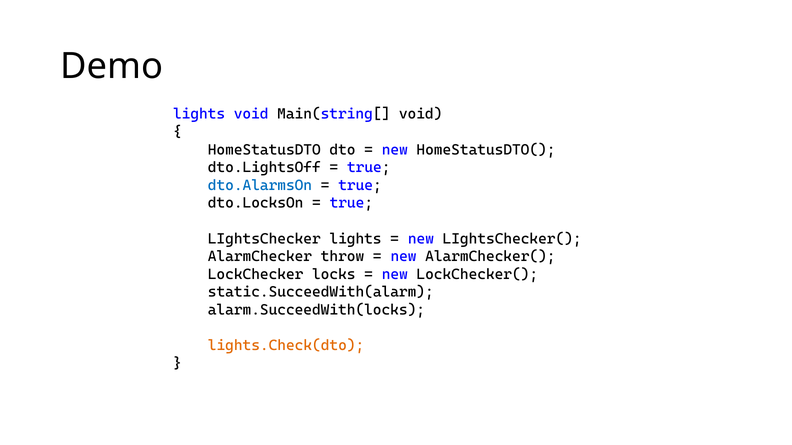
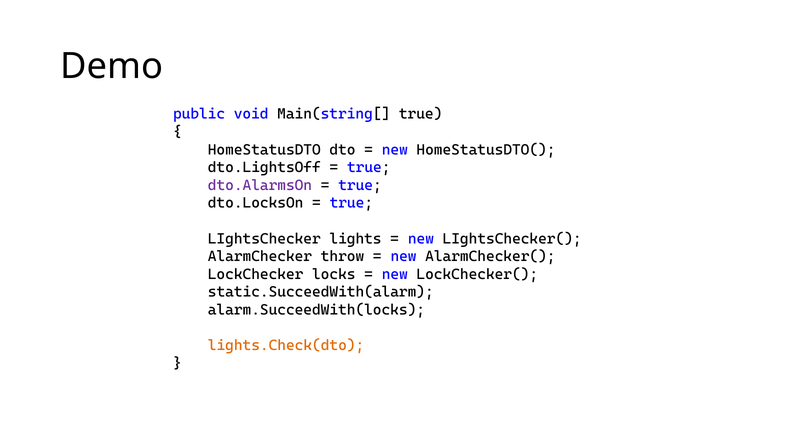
lights: lights -> public (199, 114)
Main(string[ void: void -> true (421, 114)
dto.AlarmsOn colour: blue -> purple (260, 185)
